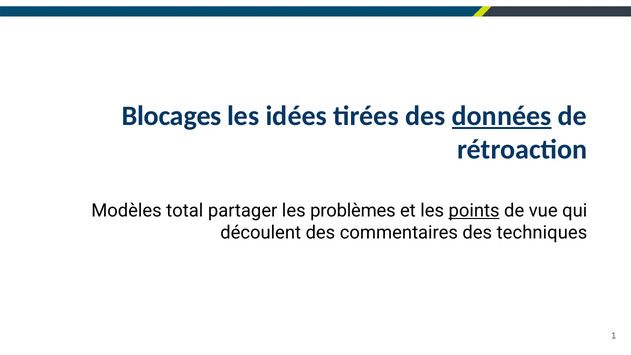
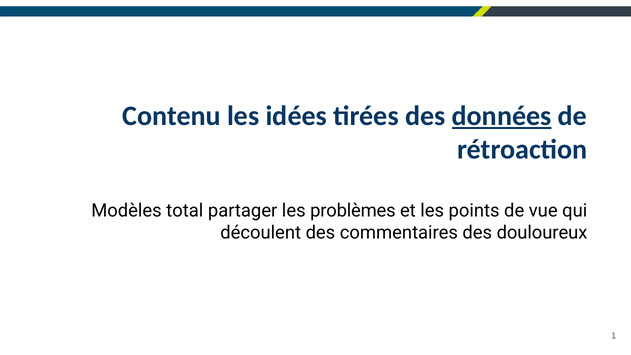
Blocages: Blocages -> Contenu (171, 116)
points underline: present -> none (474, 210)
techniques: techniques -> douloureux (542, 233)
